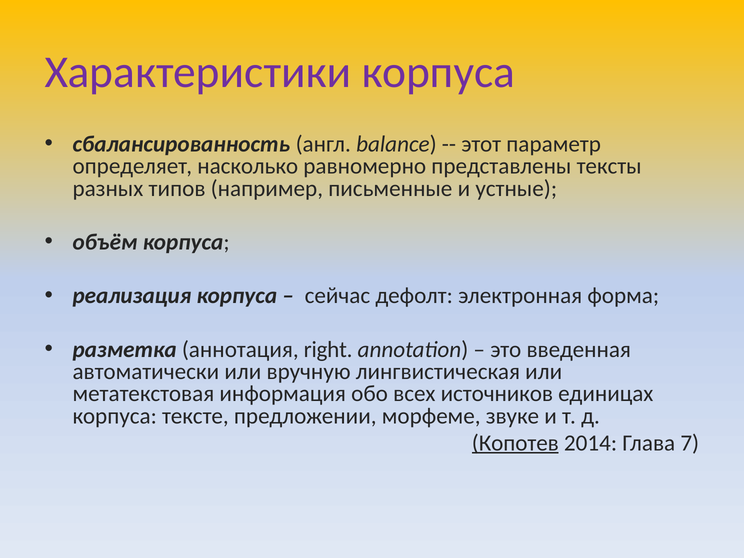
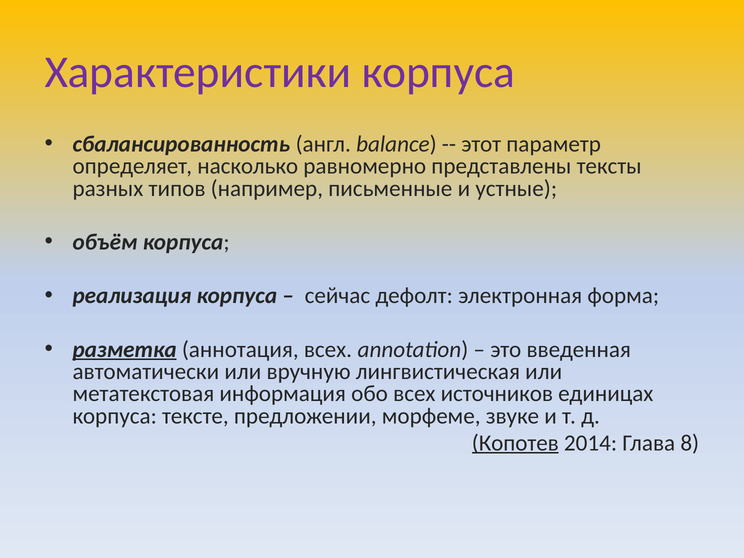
разметка underline: none -> present (125, 349)
аннотация right: right -> всех (328, 349)
7: 7 -> 8 (690, 443)
